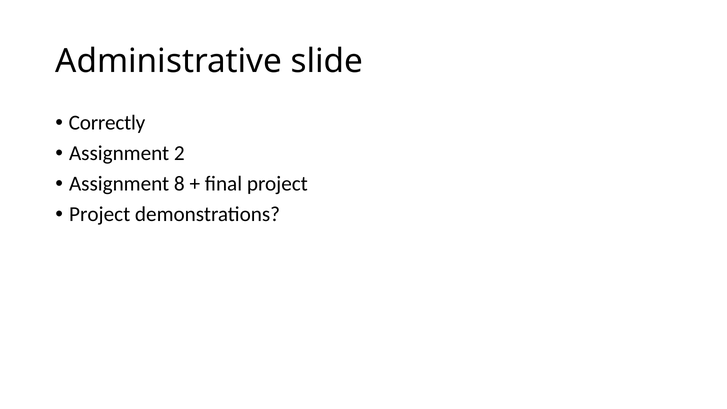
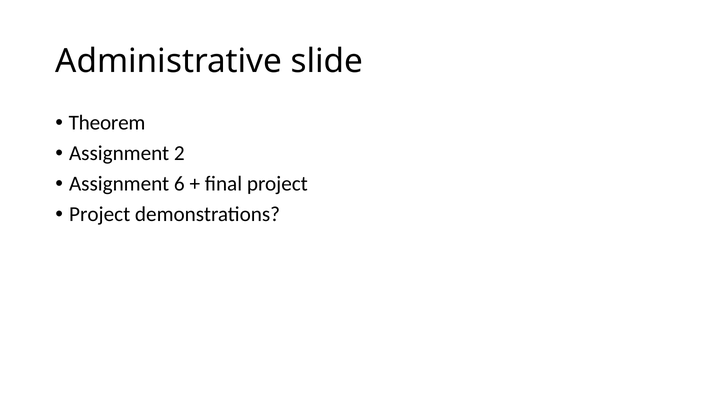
Correctly: Correctly -> Theorem (107, 123)
8: 8 -> 6 (179, 184)
